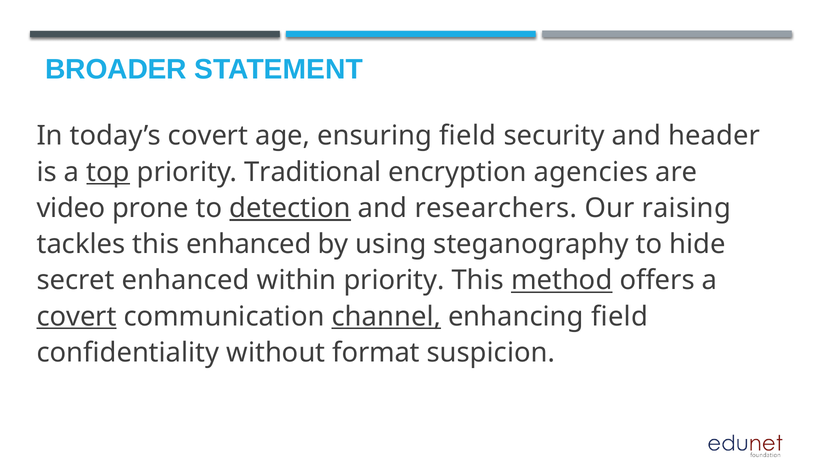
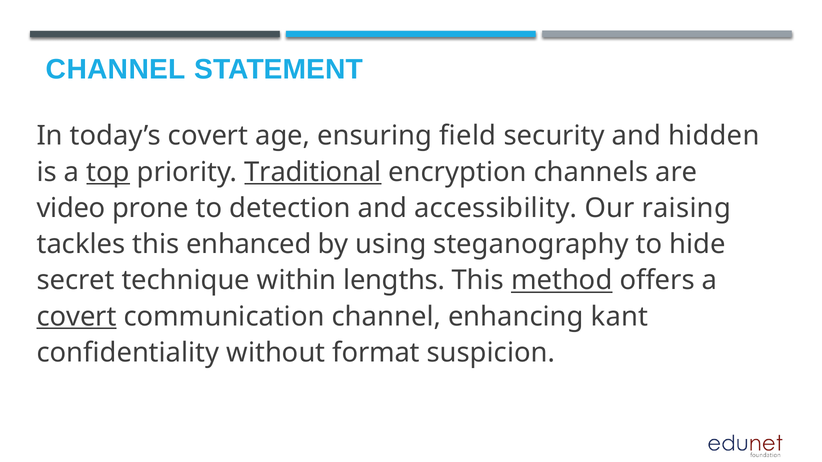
BROADER: BROADER -> CHANNEL (116, 69)
header: header -> hidden (714, 136)
Traditional underline: none -> present (313, 172)
agencies: agencies -> channels (591, 172)
detection underline: present -> none (290, 208)
researchers: researchers -> accessibility (496, 208)
secret enhanced: enhanced -> technique (186, 281)
within priority: priority -> lengths (394, 281)
channel underline: present -> none (386, 317)
enhancing field: field -> kant (620, 317)
